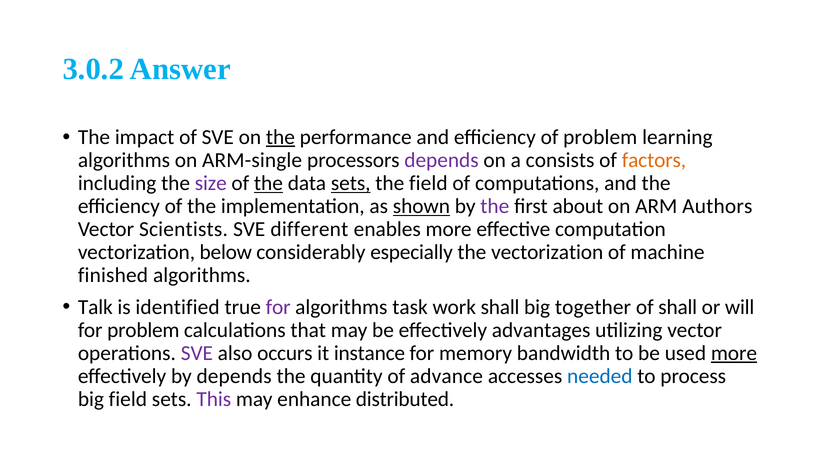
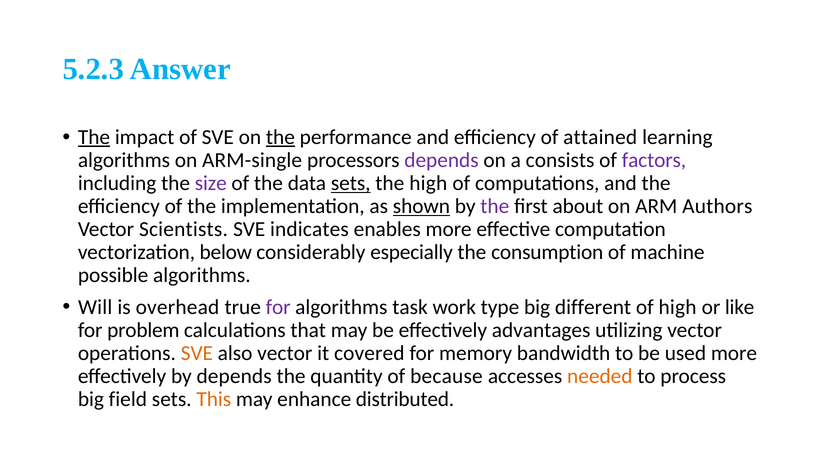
3.0.2: 3.0.2 -> 5.2.3 (93, 69)
The underline: none -> present (94, 137)
of problem: problem -> attained (600, 137)
factors colour: orange -> purple (654, 160)
the underline: present -> none (268, 183)
the field: field -> high (428, 183)
different: different -> indicates (309, 229)
the vectorization: vectorization -> consumption (547, 253)
finished: finished -> possible (113, 276)
Talk: Talk -> Will (95, 307)
identified: identified -> overhead (177, 307)
work shall: shall -> type (500, 307)
together: together -> different (593, 307)
of shall: shall -> high (678, 307)
will: will -> like (740, 307)
SVE colour: purple -> orange (197, 353)
also occurs: occurs -> vector (285, 353)
instance: instance -> covered (369, 353)
more underline: present -> none (734, 353)
advance: advance -> because (446, 376)
needed colour: blue -> orange (600, 376)
This colour: purple -> orange (214, 399)
